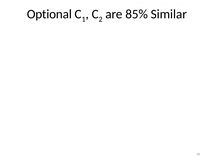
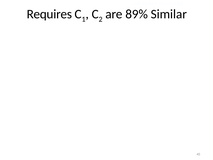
Optional: Optional -> Requires (49, 14)
85%: 85% -> 89% (137, 14)
